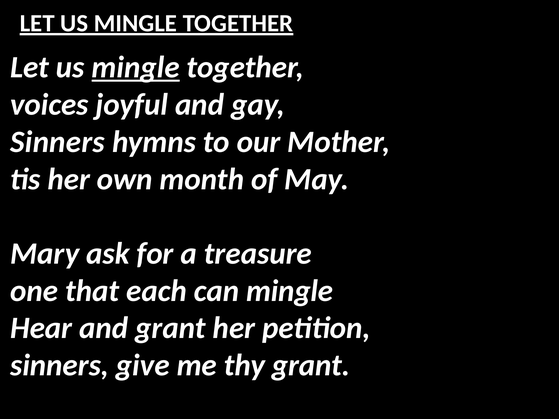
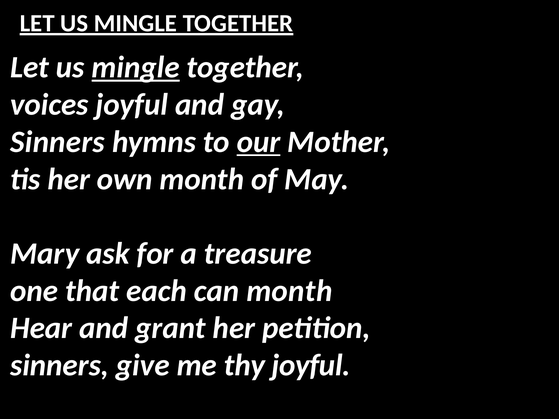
our underline: none -> present (258, 142)
can mingle: mingle -> month (289, 291)
thy grant: grant -> joyful (311, 366)
